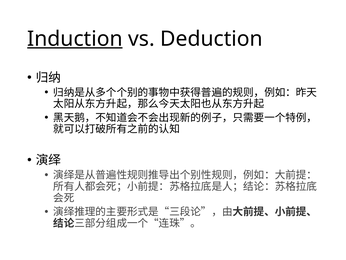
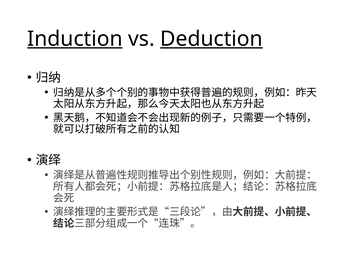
Deduction underline: none -> present (211, 39)
